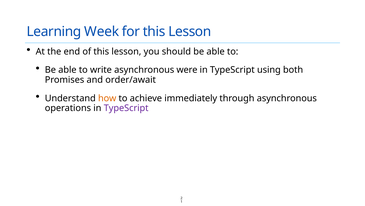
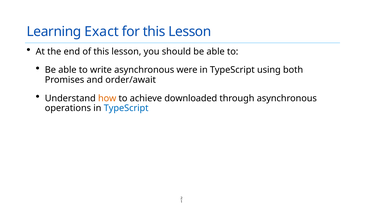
Week: Week -> Exact (102, 32)
immediately: immediately -> downloaded (191, 98)
TypeScript colour: purple -> blue (126, 108)
